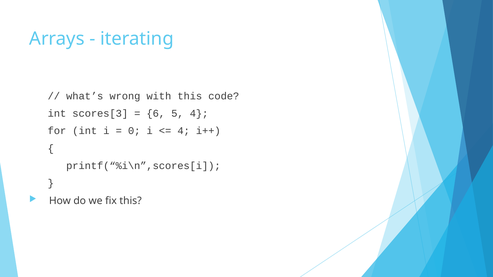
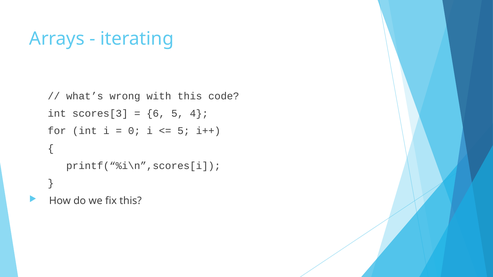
4: 4 -> 5 (184, 131)
